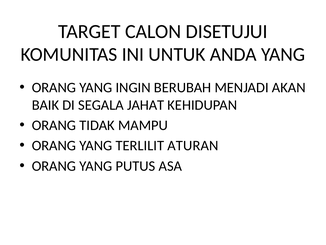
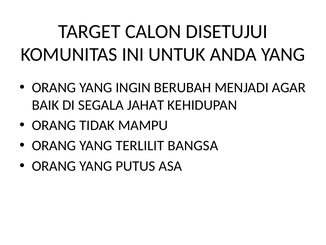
AKAN: AKAN -> AGAR (289, 87)
ATURAN: ATURAN -> BANGSA (193, 145)
